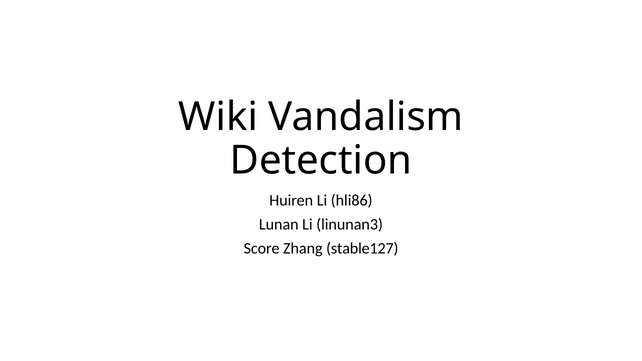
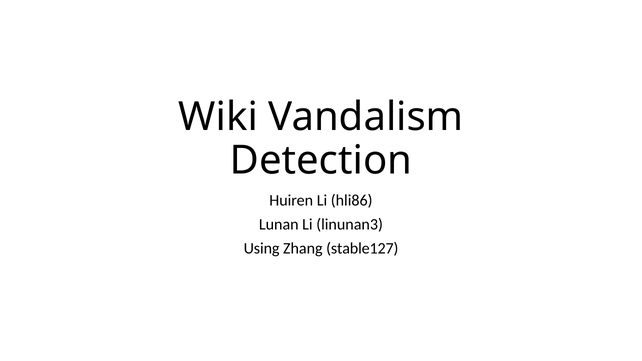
Score: Score -> Using (262, 249)
